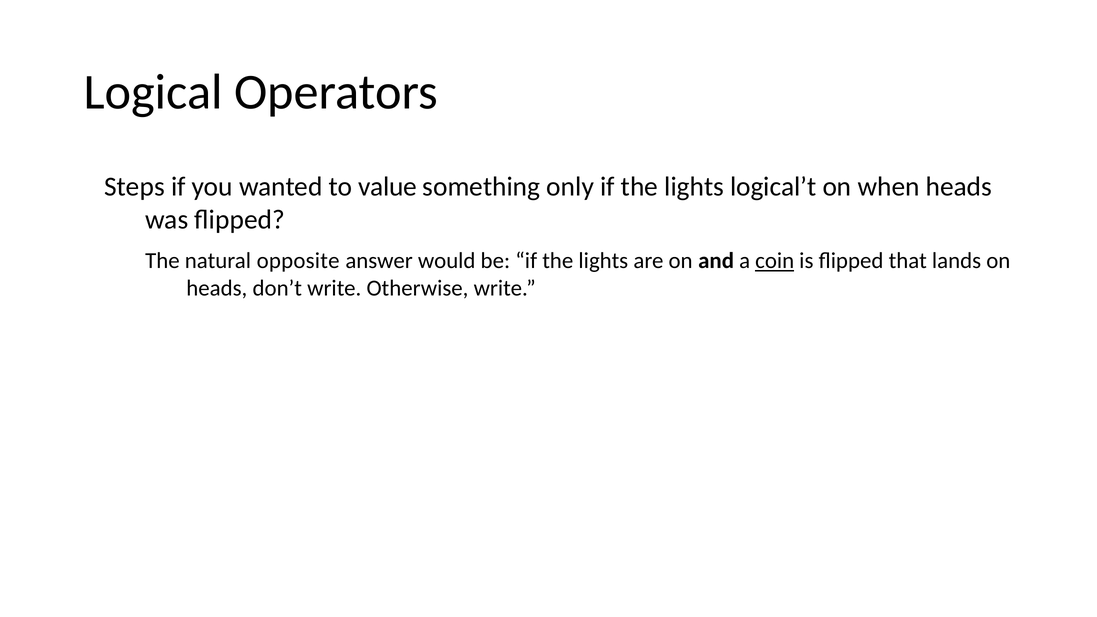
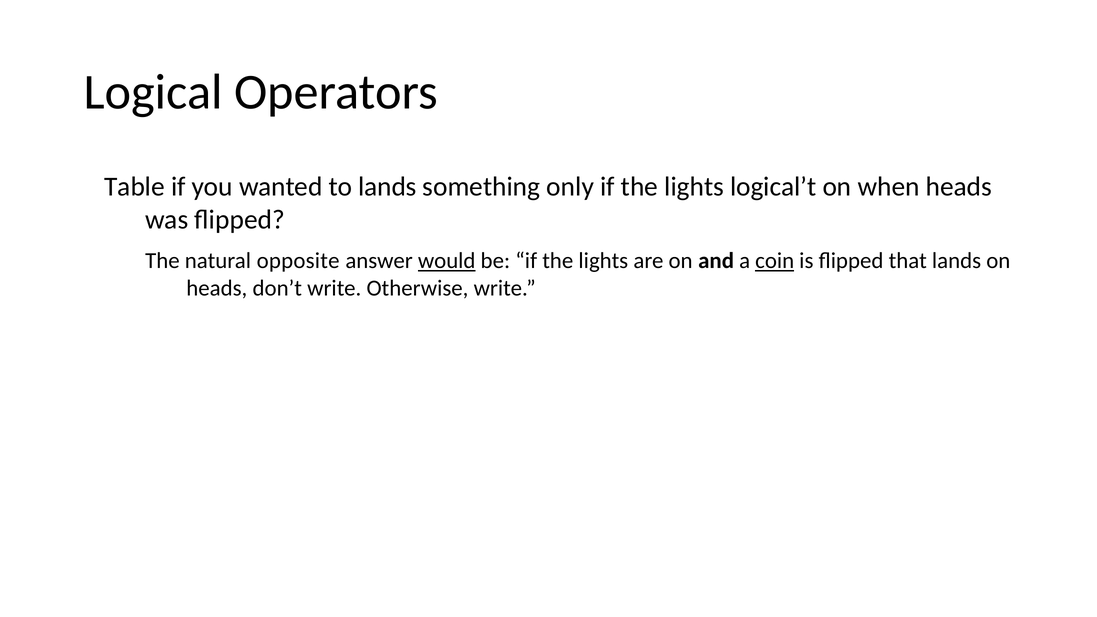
Steps: Steps -> Table (134, 187)
to value: value -> lands (387, 187)
would underline: none -> present (447, 261)
